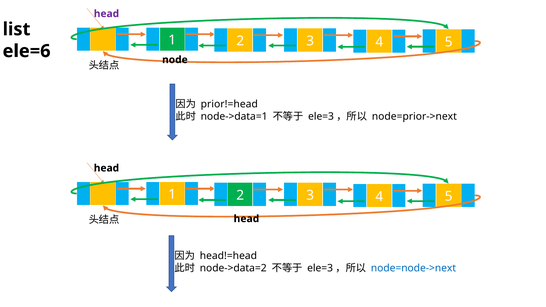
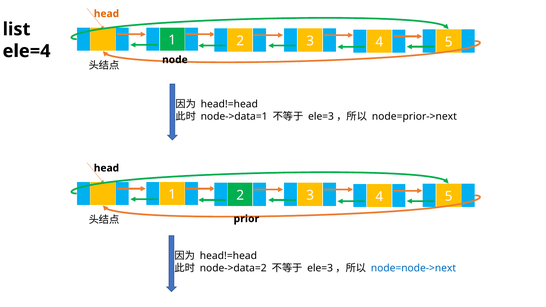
head colour: purple -> orange (106, 14)
ele=6: ele=6 -> ele=4 (27, 51)
prior!=head: prior!=head -> head!=head (229, 104)
head: head -> prior (246, 219)
